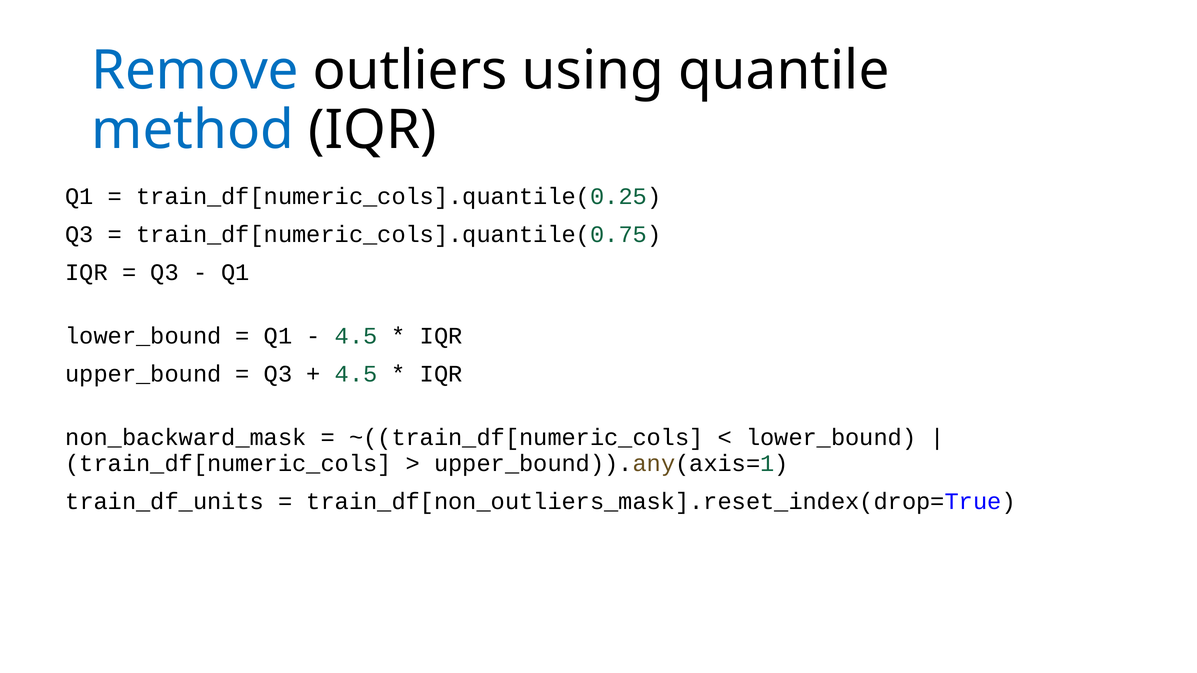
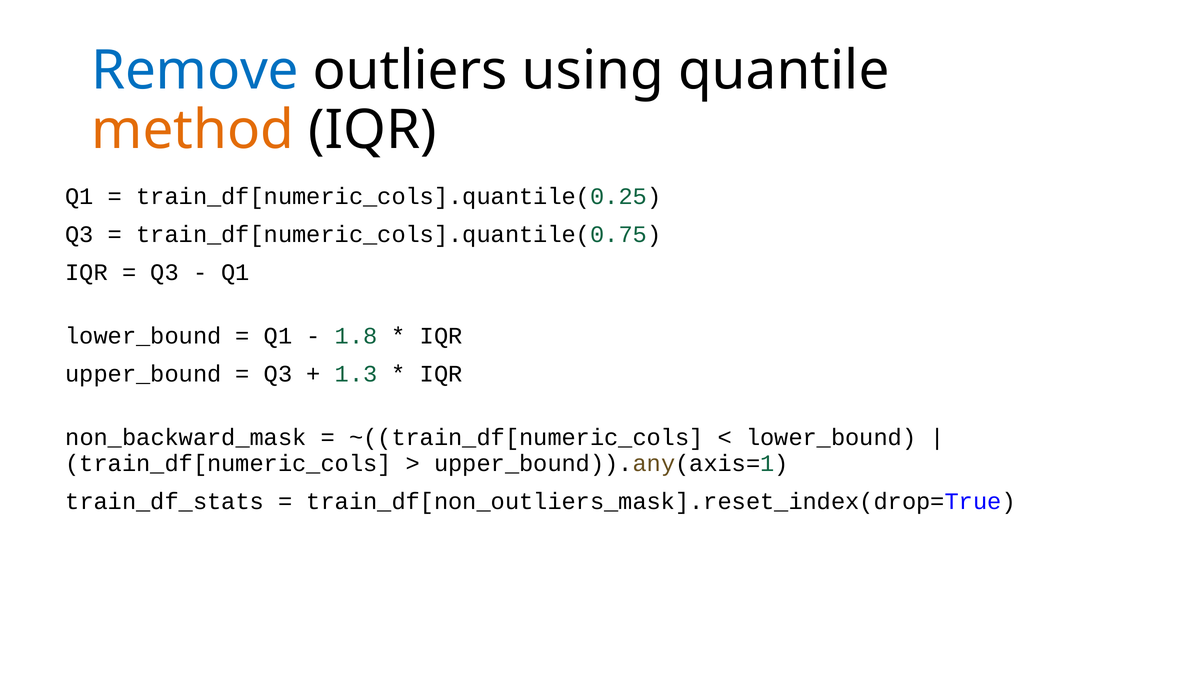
method colour: blue -> orange (193, 130)
4.5: 4.5 -> 1.8 (356, 336)
4.5: 4.5 -> 1.3 (356, 374)
train_df_units: train_df_units -> train_df_stats (165, 502)
